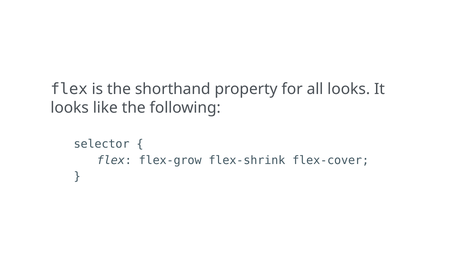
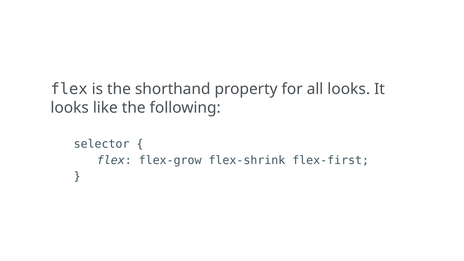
flex-cover: flex-cover -> flex-first (331, 160)
